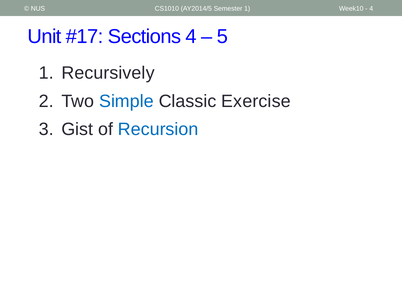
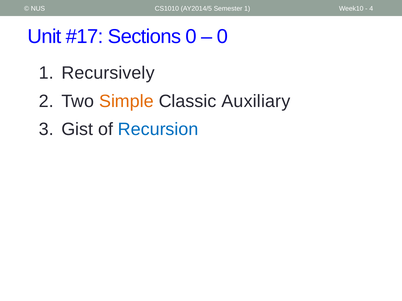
Sections 4: 4 -> 0 (191, 37)
5: 5 -> 0 (223, 37)
Simple colour: blue -> orange (126, 101)
Exercise: Exercise -> Auxiliary (256, 101)
